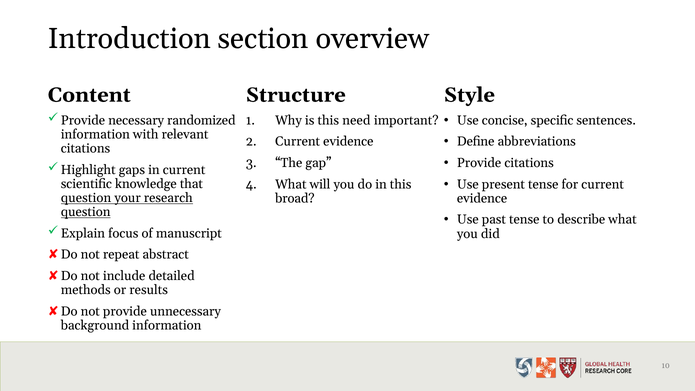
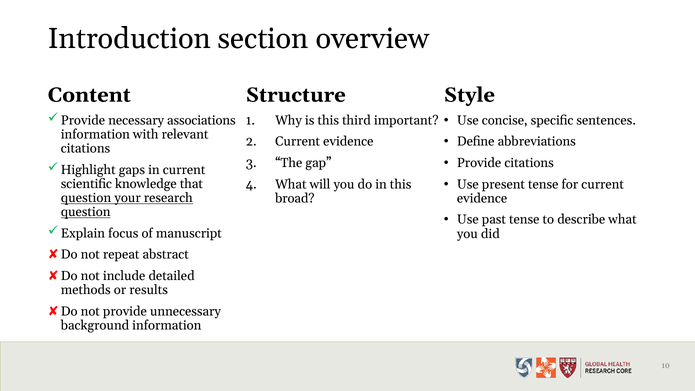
randomized: randomized -> associations (201, 120)
need: need -> third (356, 120)
